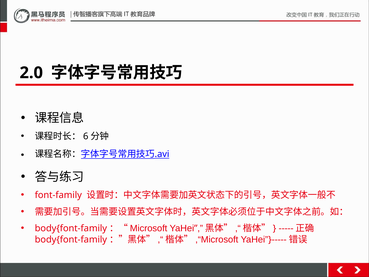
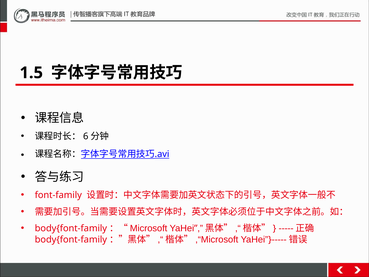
2.0: 2.0 -> 1.5 (31, 73)
